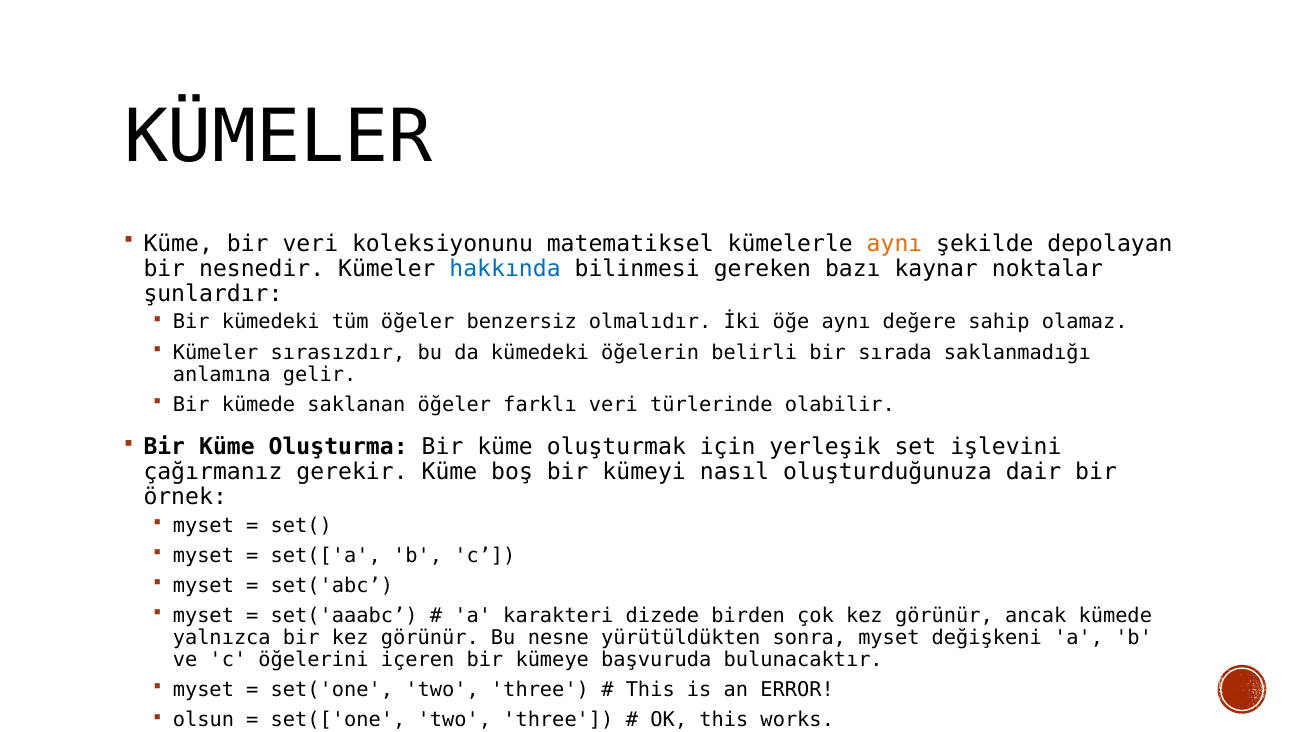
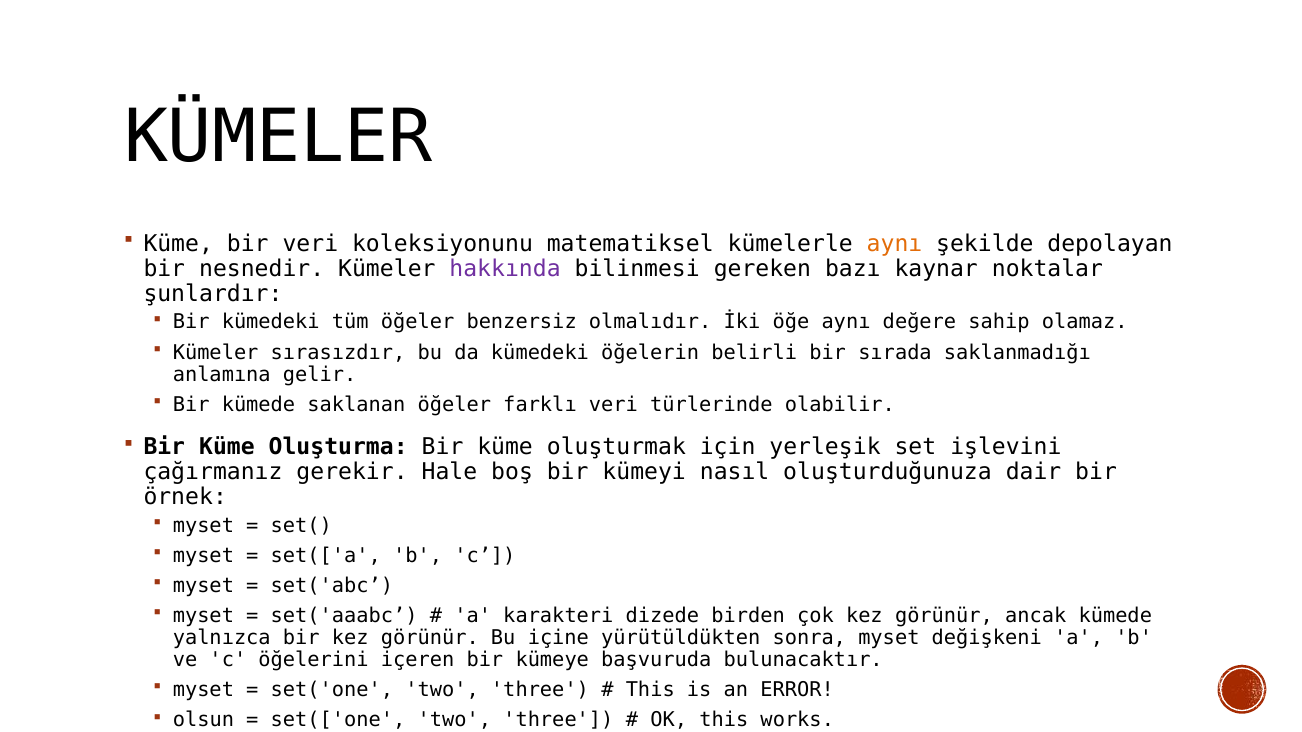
hakkında colour: blue -> purple (505, 269)
gerekir Küme: Küme -> Hale (449, 472)
nesne: nesne -> içine (558, 638)
